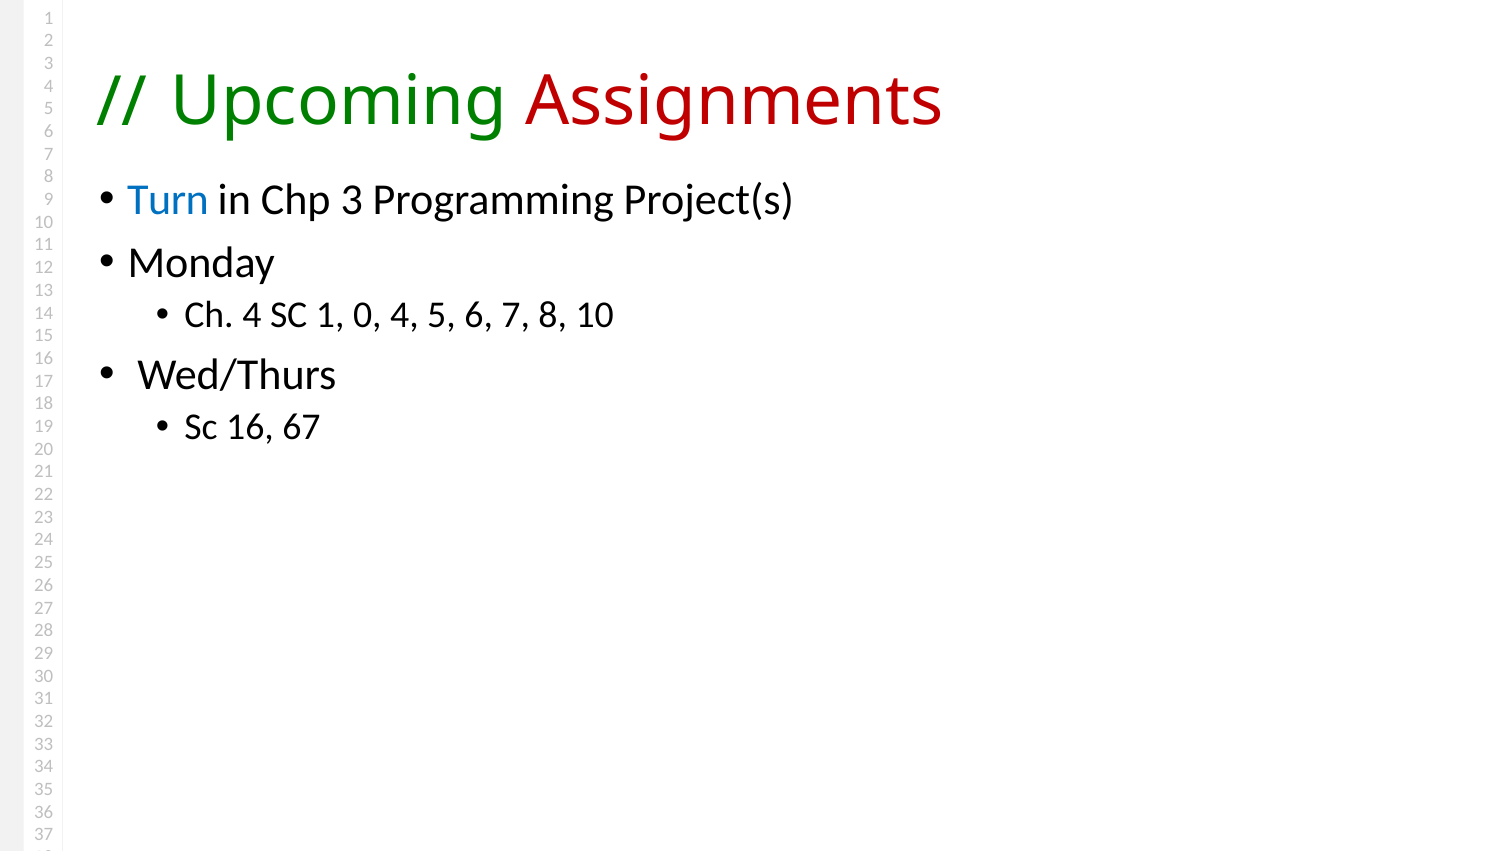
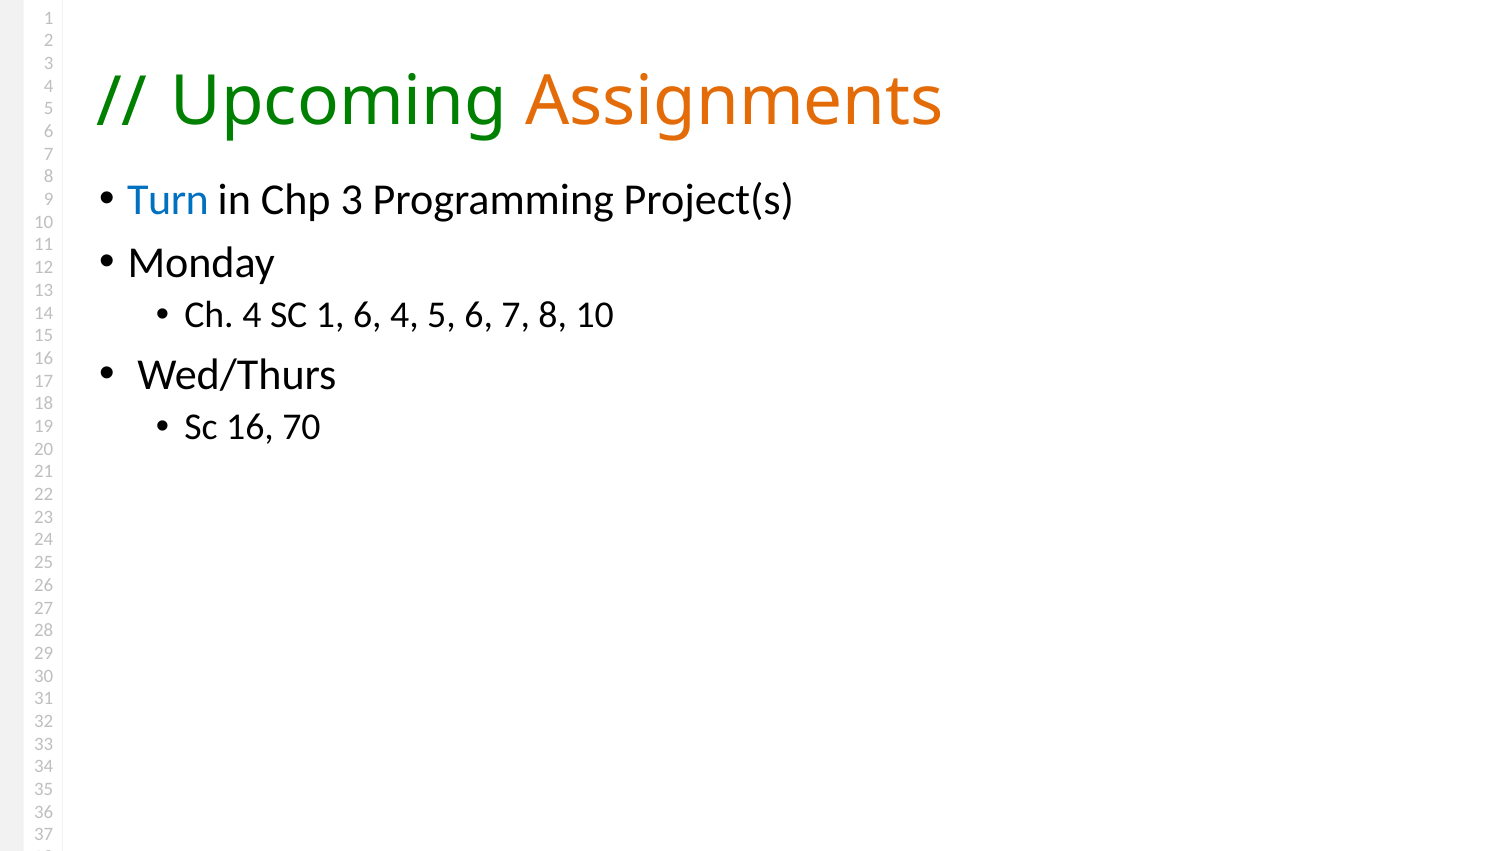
Assignments colour: red -> orange (734, 102)
1 0: 0 -> 6 (367, 315)
67: 67 -> 70 (301, 427)
